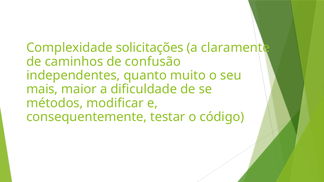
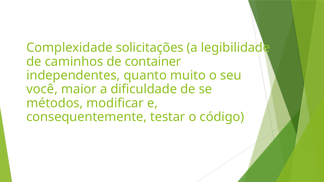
claramente: claramente -> legibilidade (235, 48)
confusão: confusão -> container (153, 62)
mais: mais -> você (42, 89)
